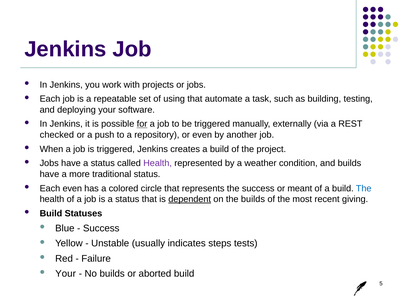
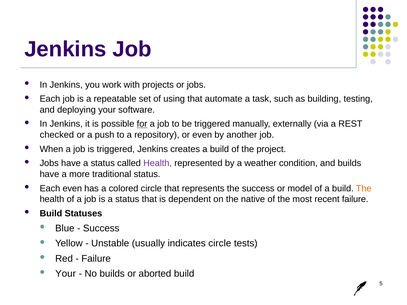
meant: meant -> model (300, 189)
The colour: blue -> orange (364, 189)
dependent underline: present -> none (190, 199)
the builds: builds -> native (253, 199)
recent giving: giving -> failure (355, 199)
indicates steps: steps -> circle (220, 244)
